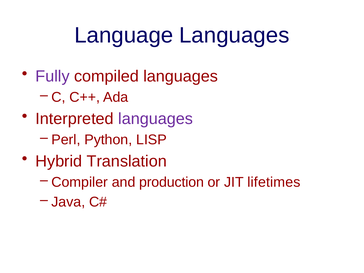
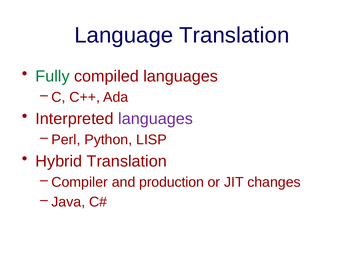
Language Languages: Languages -> Translation (234, 35)
Fully colour: purple -> green (53, 76)
lifetimes: lifetimes -> changes (274, 182)
